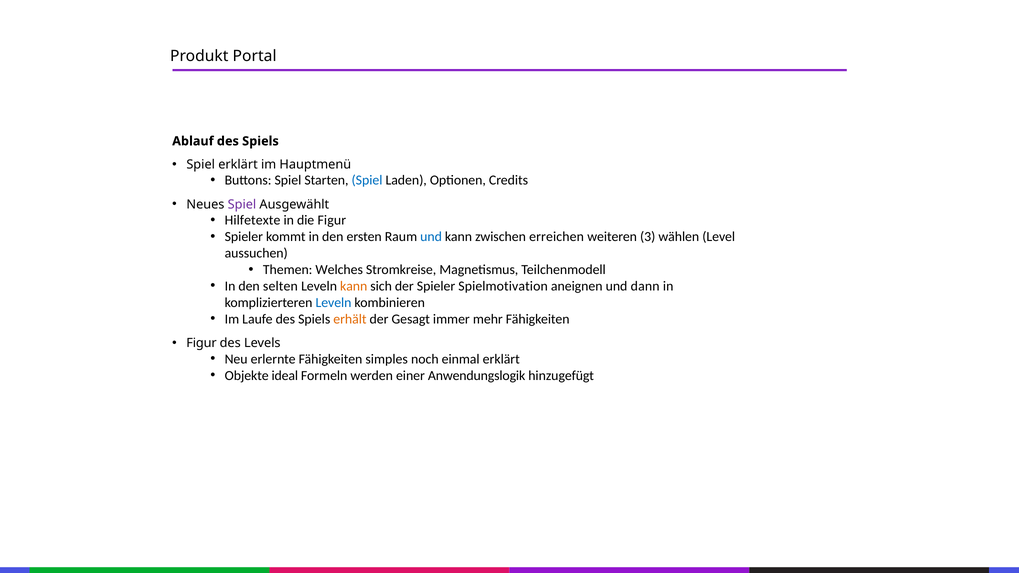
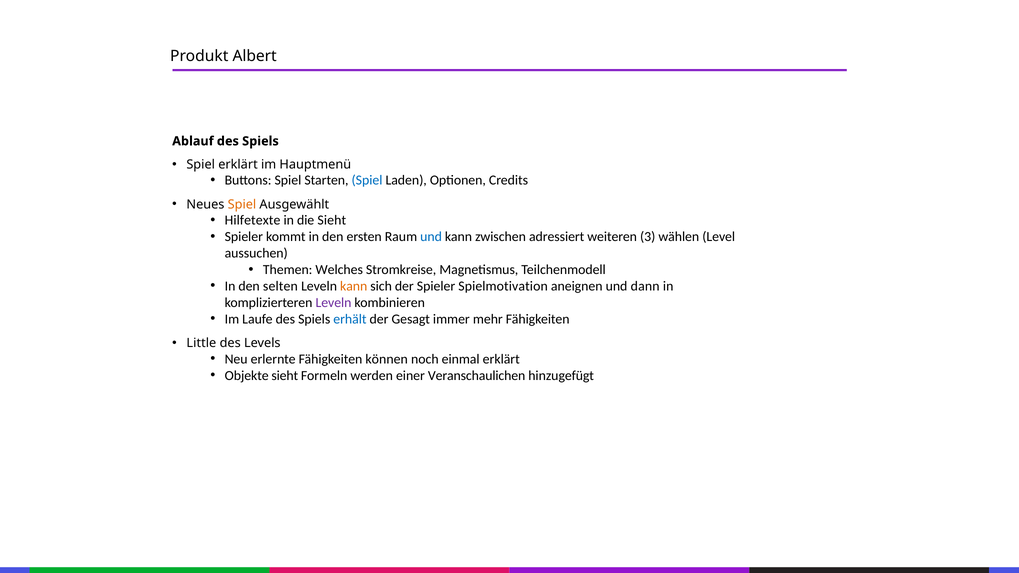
Portal: Portal -> Albert (255, 56)
Spiel colour: purple -> orange (242, 204)
die Figur: Figur -> Sieht (332, 220)
erreichen: erreichen -> adressiert (557, 237)
Leveln colour: blue -> purple (333, 303)
erhält colour: orange -> blue (350, 319)
Figur: Figur -> Little (201, 343)
simples: simples -> können (387, 359)
Objekte ideal: ideal -> sieht (285, 376)
Anwendungslogik: Anwendungslogik -> Veranschaulichen (477, 376)
